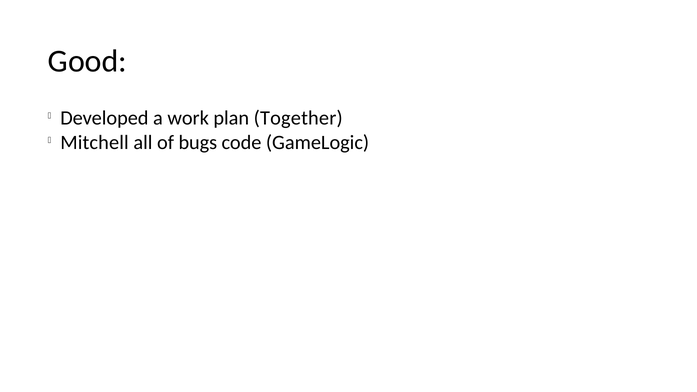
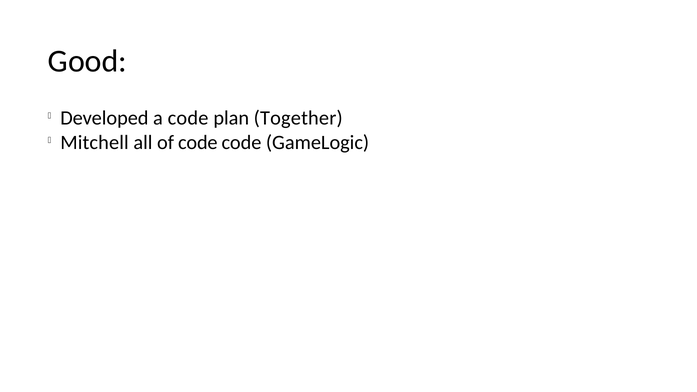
a work: work -> code (188, 118)
of bugs: bugs -> code (198, 142)
